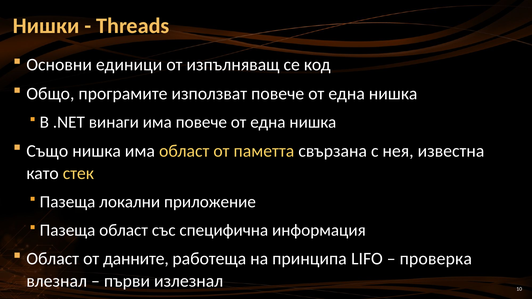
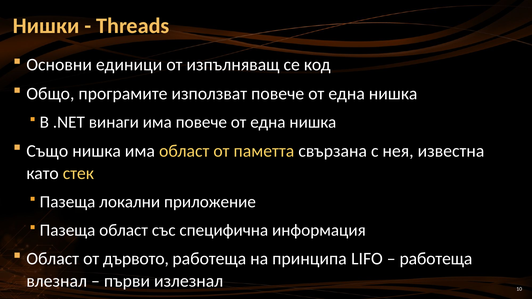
данните: данните -> дървото (136, 259)
проверка: проверка -> работеща (436, 259)
